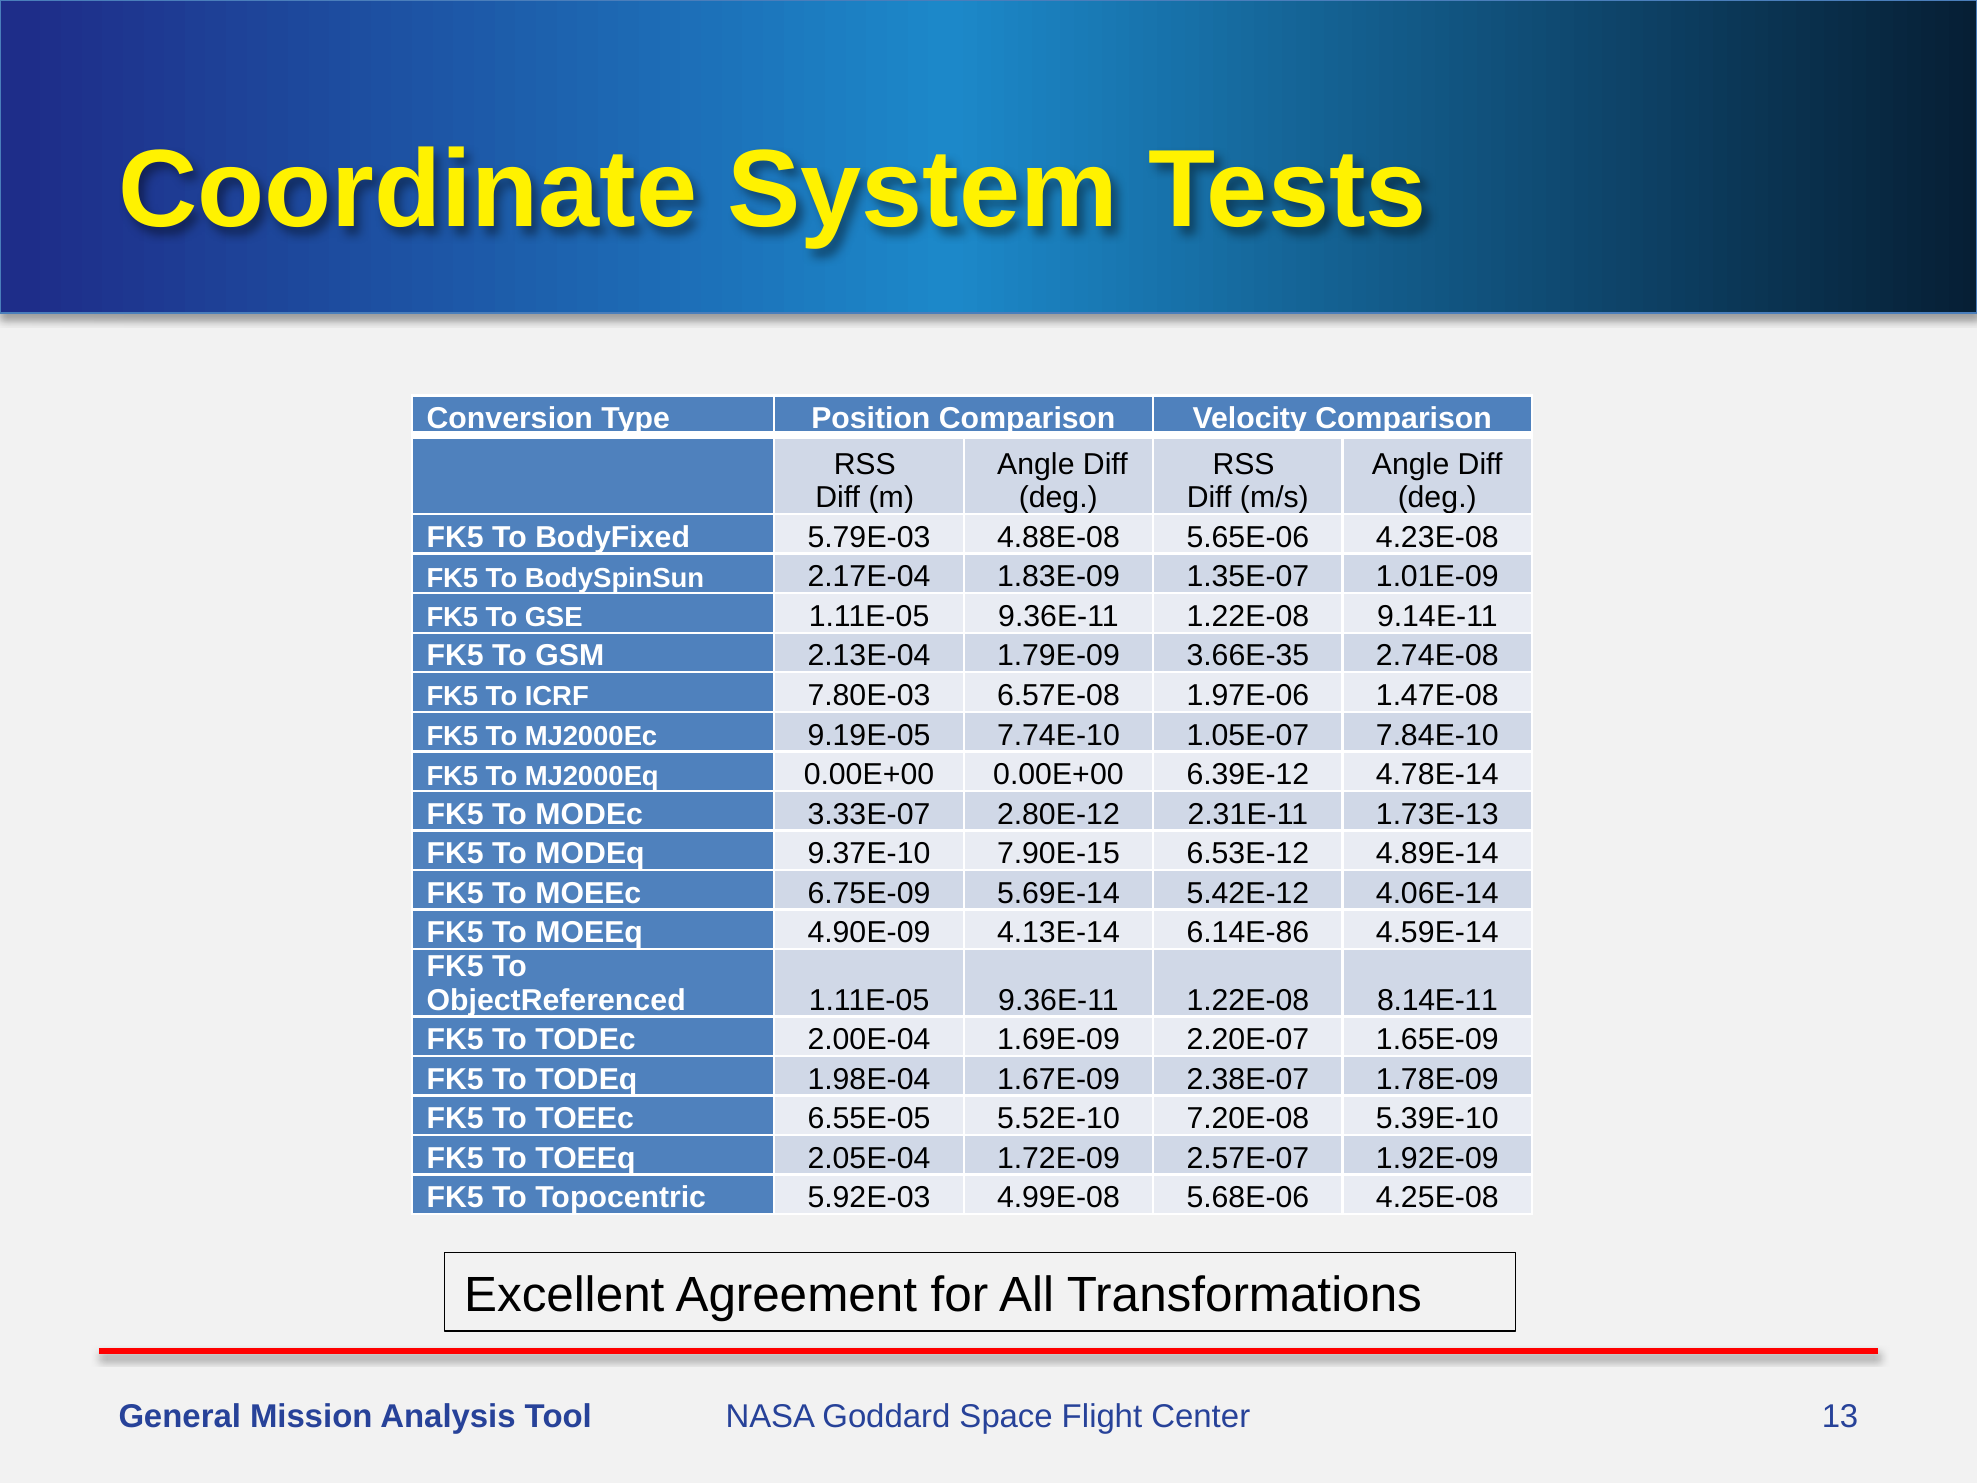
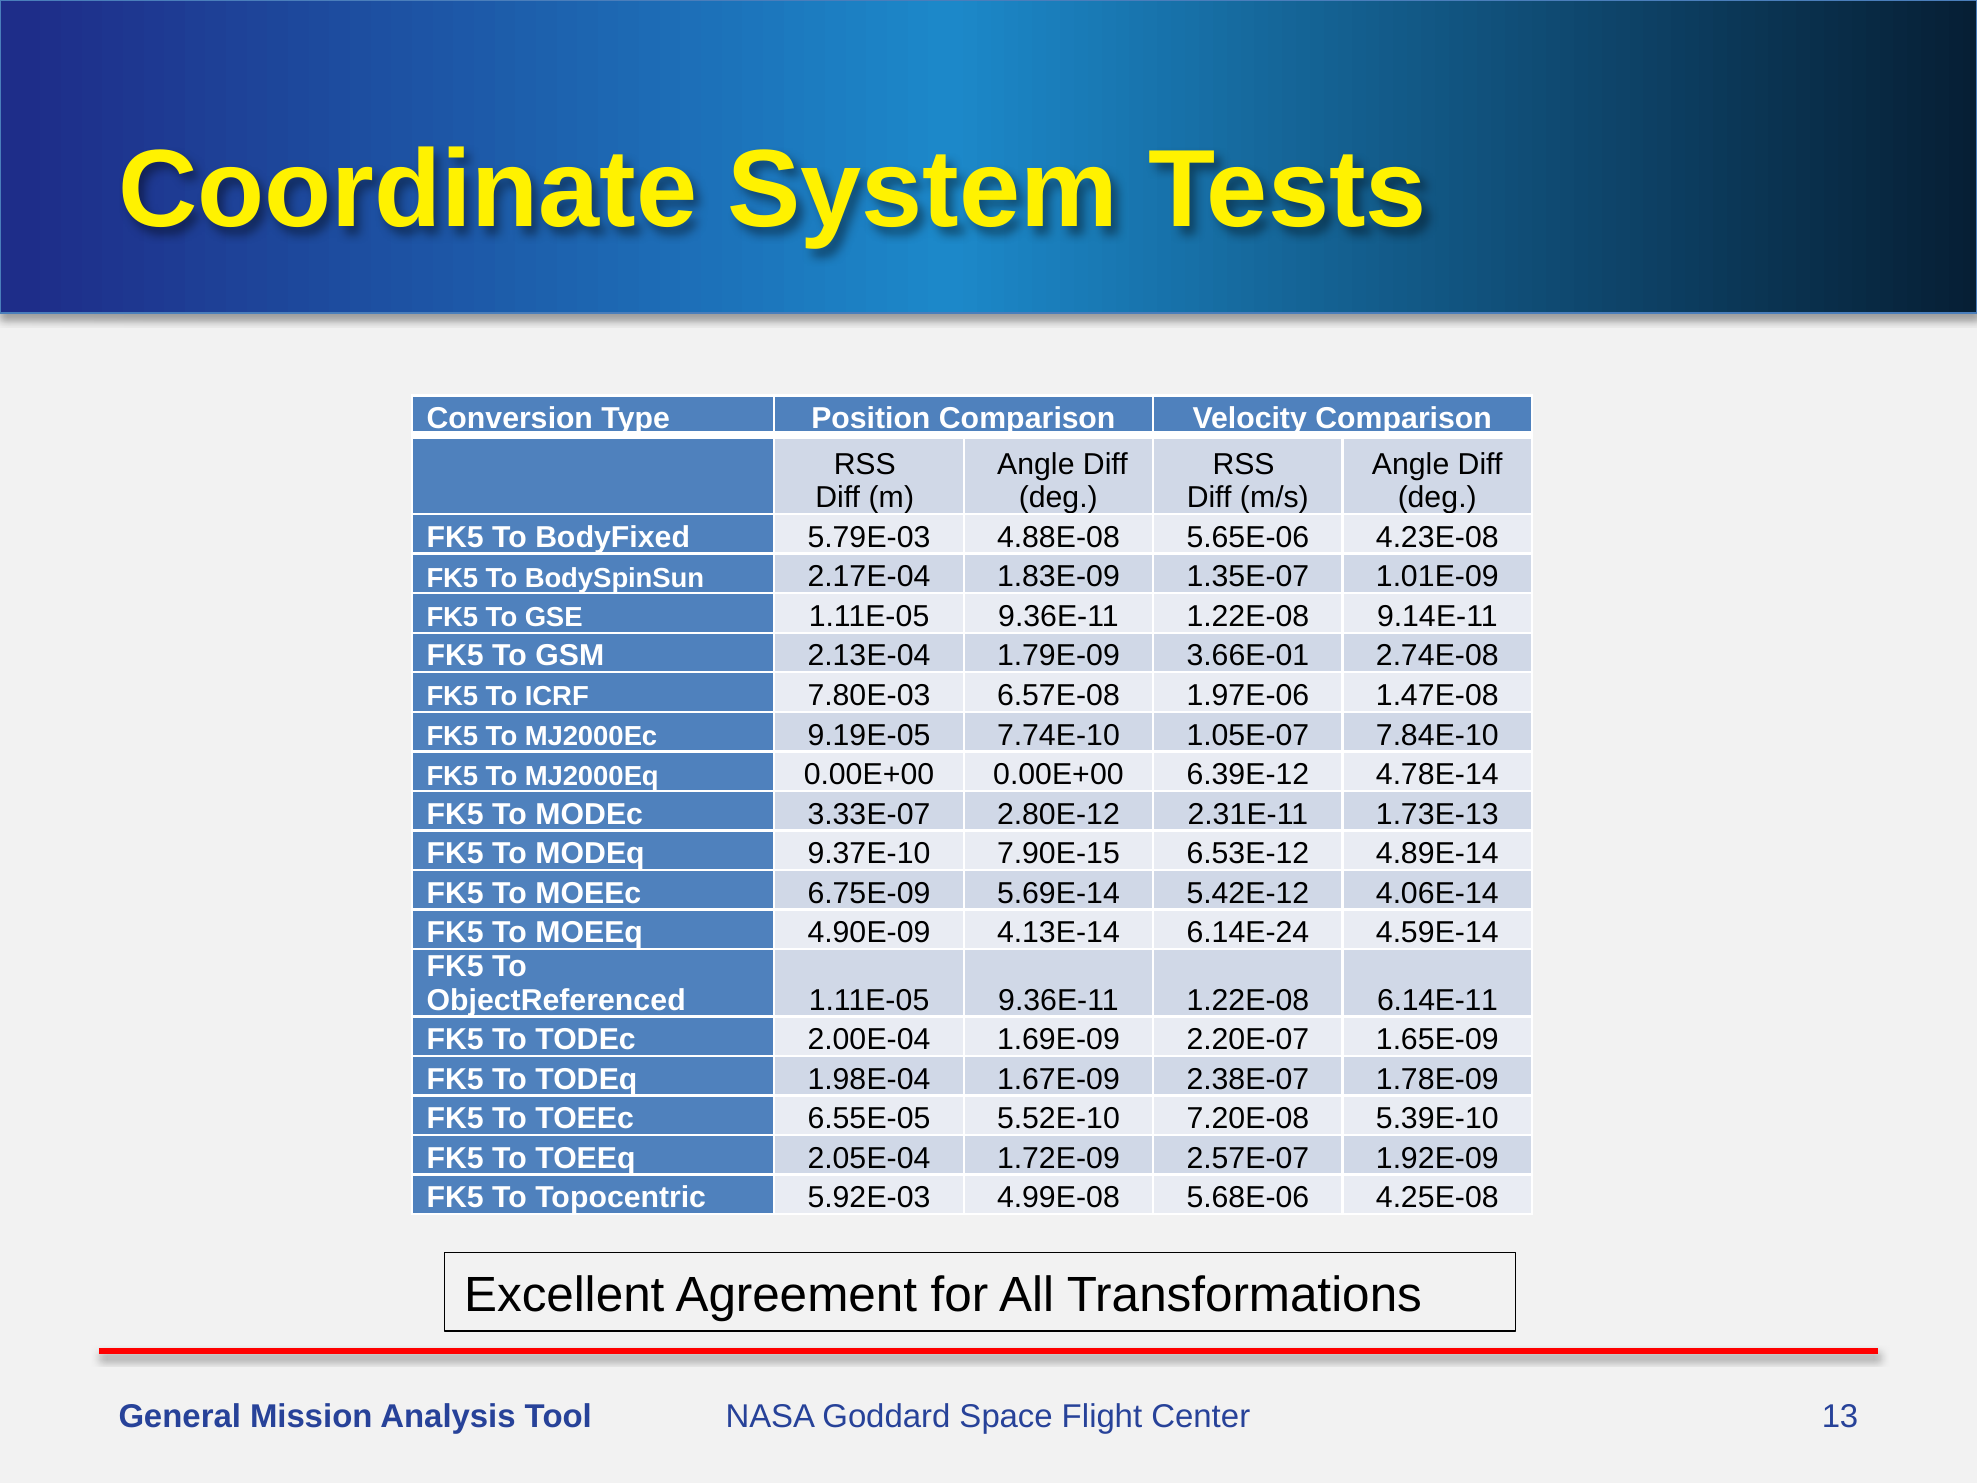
3.66E-35: 3.66E-35 -> 3.66E-01 (1248, 656)
6.14E-86: 6.14E-86 -> 6.14E-24 (1248, 933)
8.14E-11: 8.14E-11 -> 6.14E-11 (1438, 1000)
